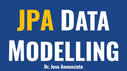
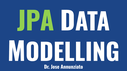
JPA colour: yellow -> light green (36, 22)
